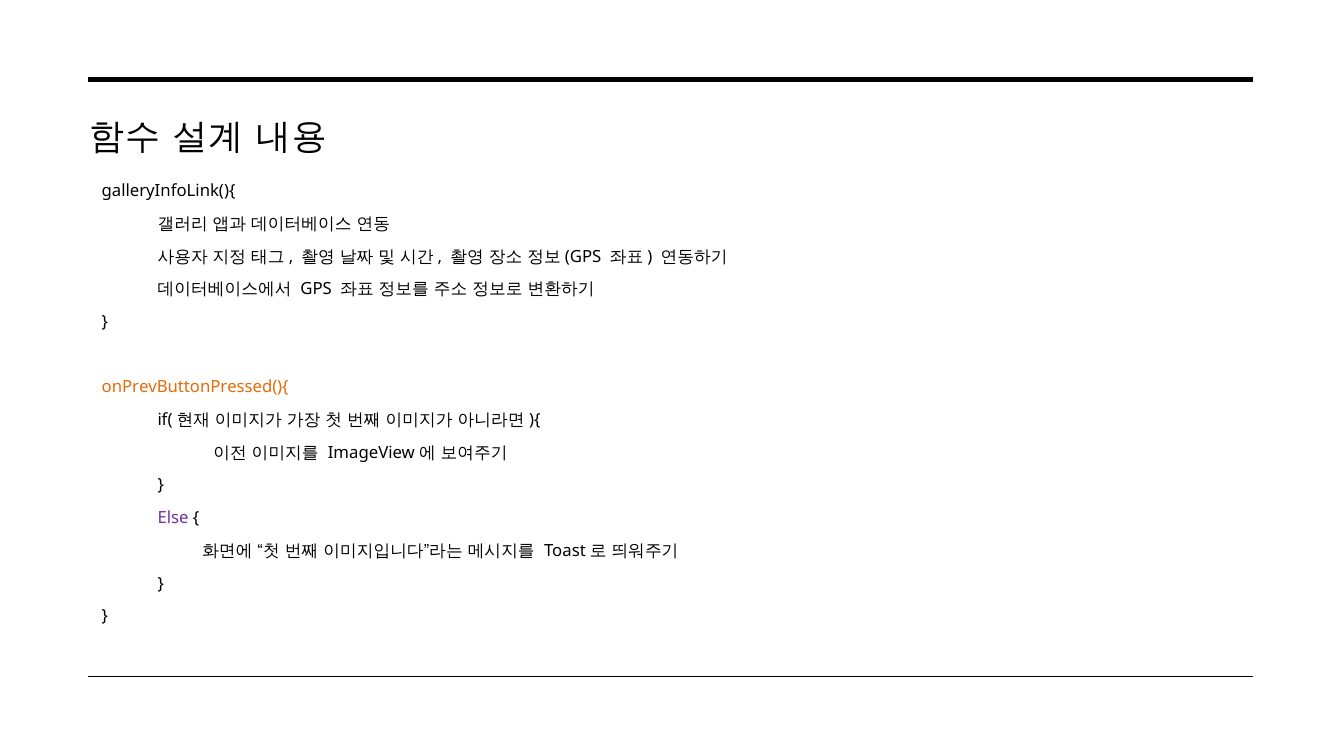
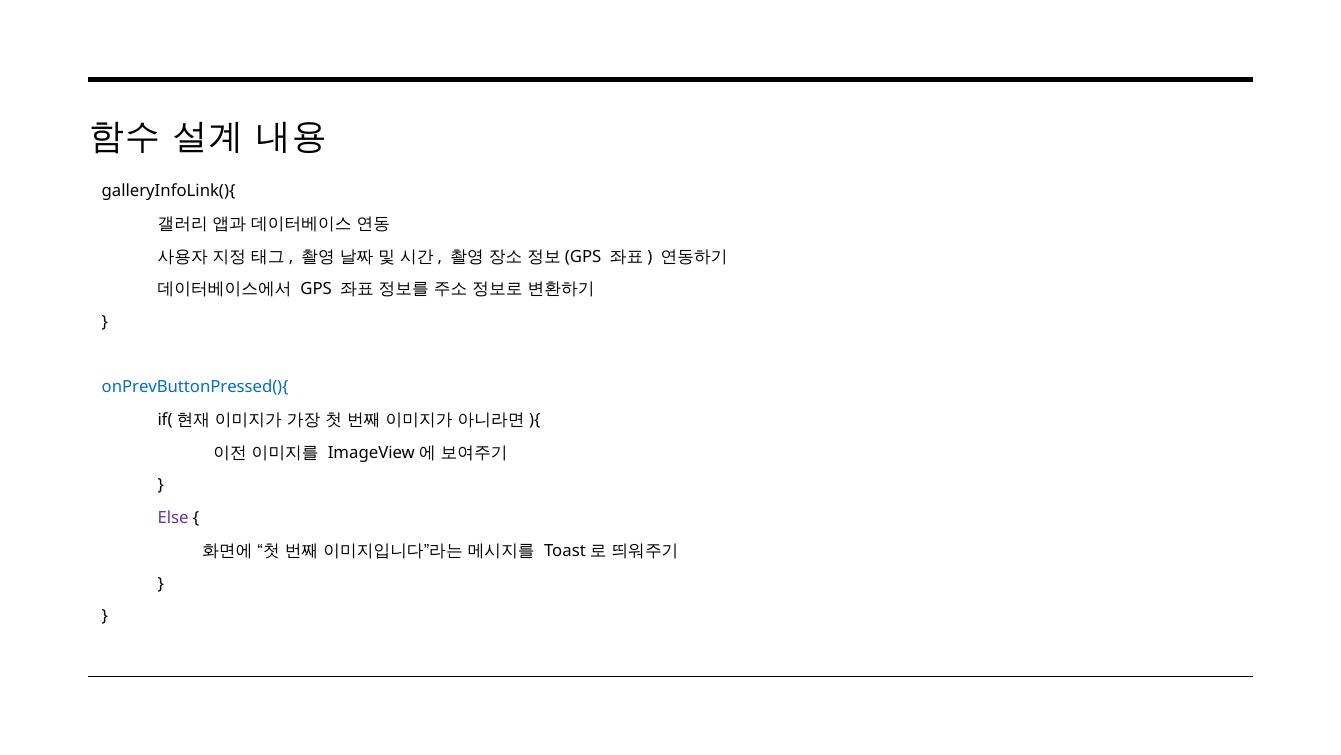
onPrevButtonPressed(){ colour: orange -> blue (195, 387)
